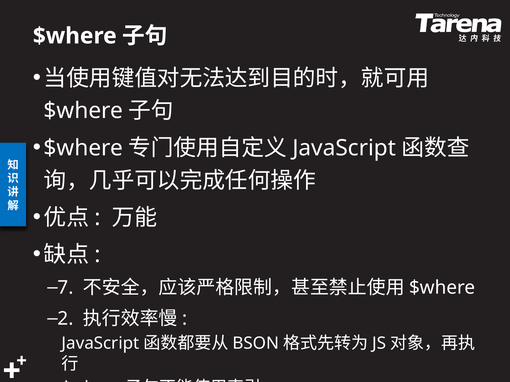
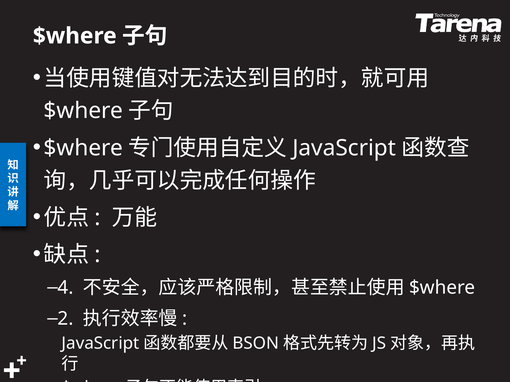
7: 7 -> 4 (66, 288)
